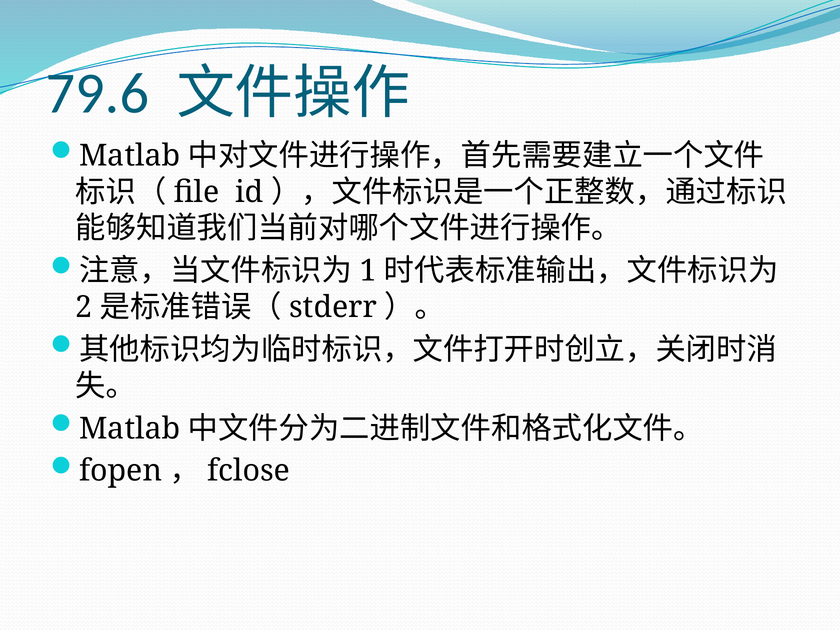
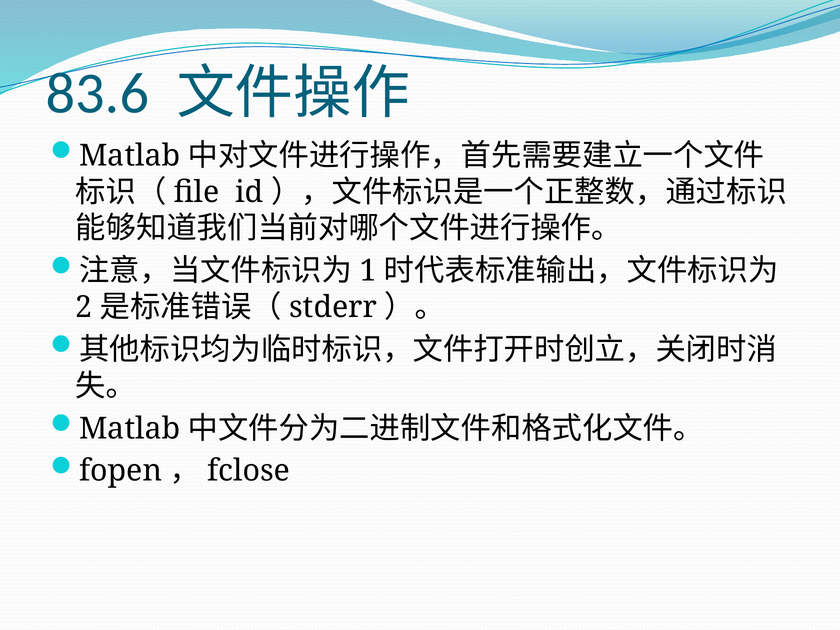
79.6: 79.6 -> 83.6 (98, 94)
